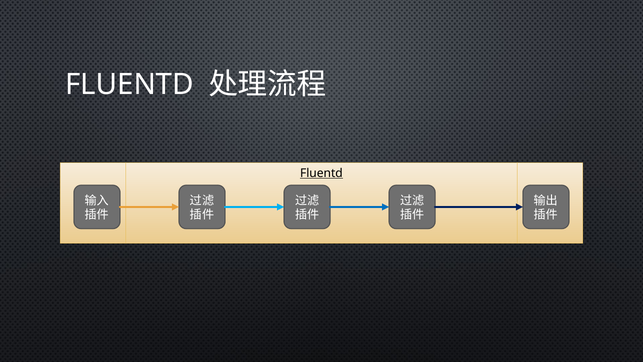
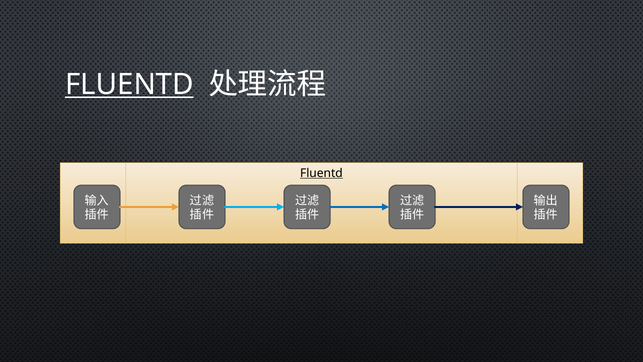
FLUENTD underline: none -> present (129, 84)
